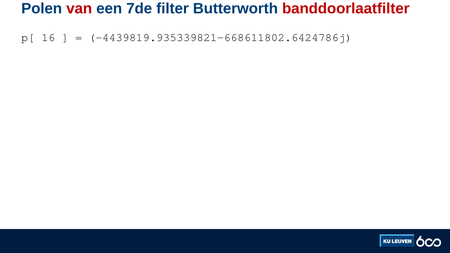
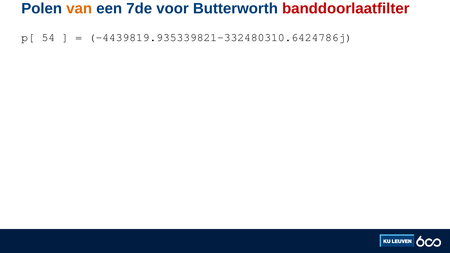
van colour: red -> orange (79, 9)
filter: filter -> voor (173, 9)
16: 16 -> 54 (48, 37)
-4439819.935339821-668611802.6424786j: -4439819.935339821-668611802.6424786j -> -4439819.935339821-332480310.6424786j (220, 37)
